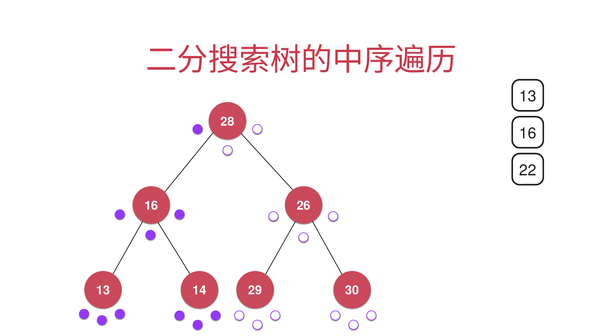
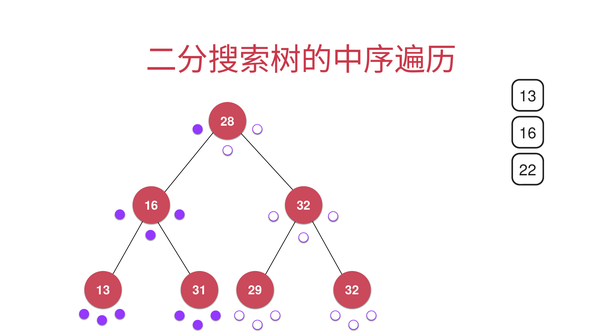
16 26: 26 -> 32 (304, 206)
14: 14 -> 31 (199, 290)
29 30: 30 -> 32 (352, 290)
